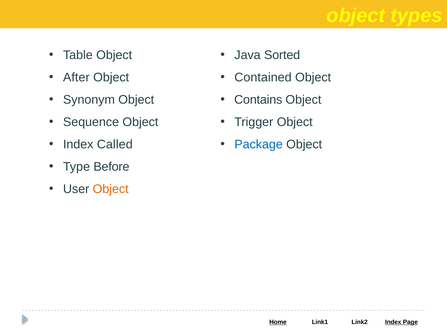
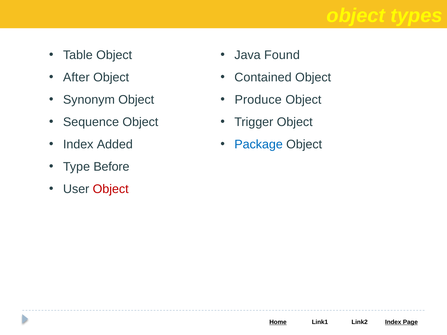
Sorted: Sorted -> Found (282, 55)
Contains: Contains -> Produce (258, 100)
Called: Called -> Added (115, 145)
Object colour: orange -> red (111, 189)
